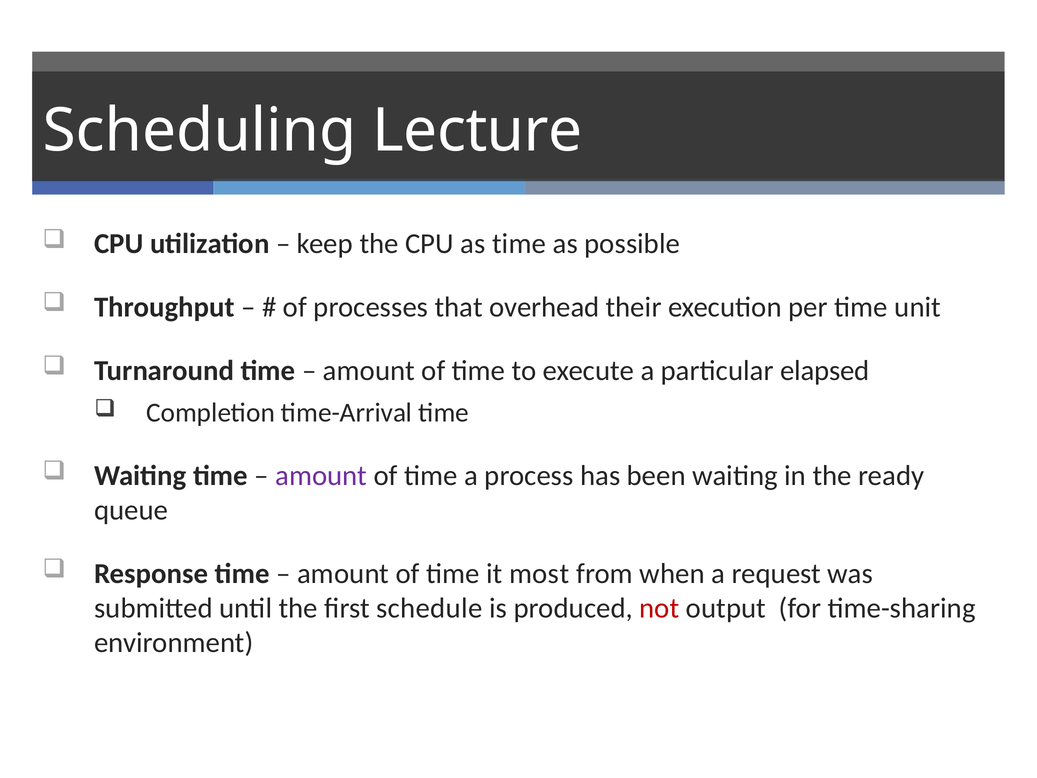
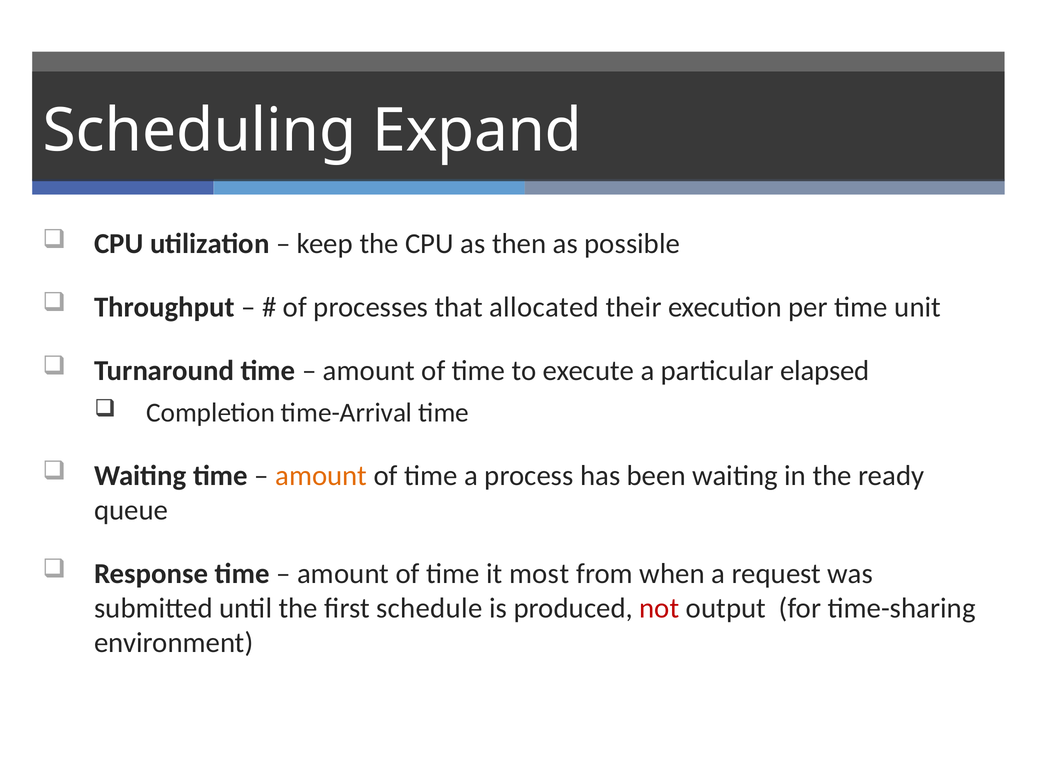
Lecture: Lecture -> Expand (477, 131)
as time: time -> then (519, 244)
overhead: overhead -> allocated (544, 307)
amount colour: purple -> orange (321, 475)
